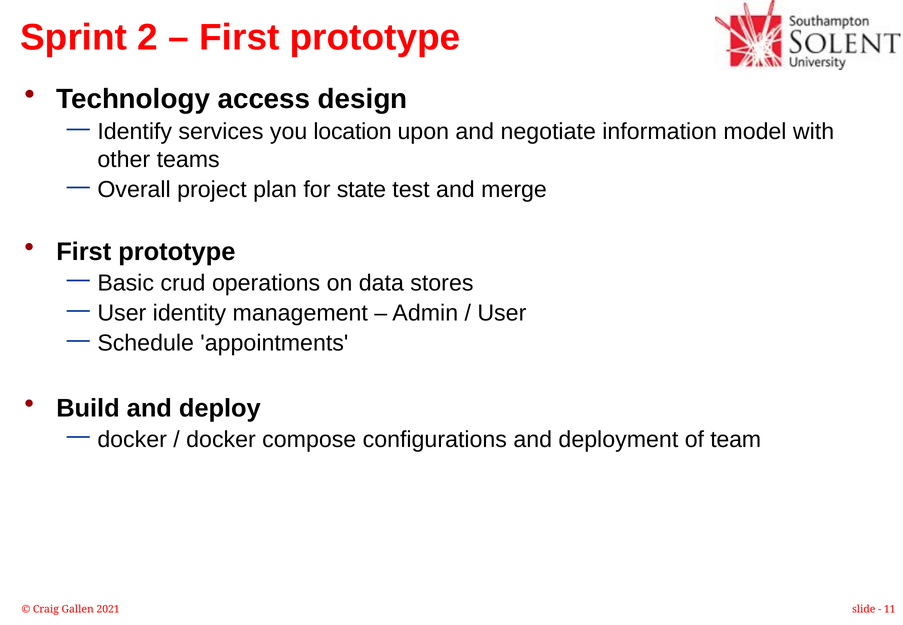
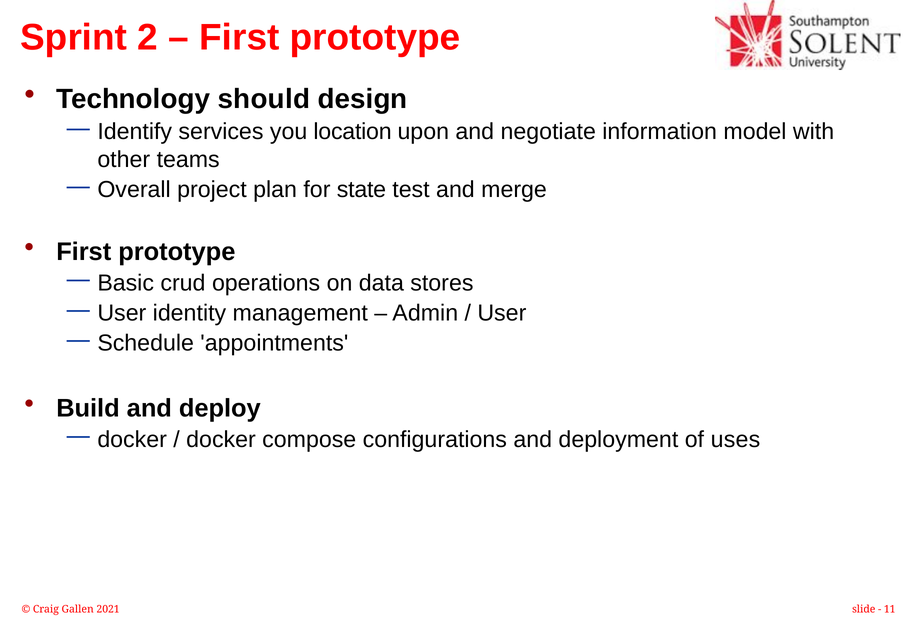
access: access -> should (264, 99)
team: team -> uses (735, 440)
